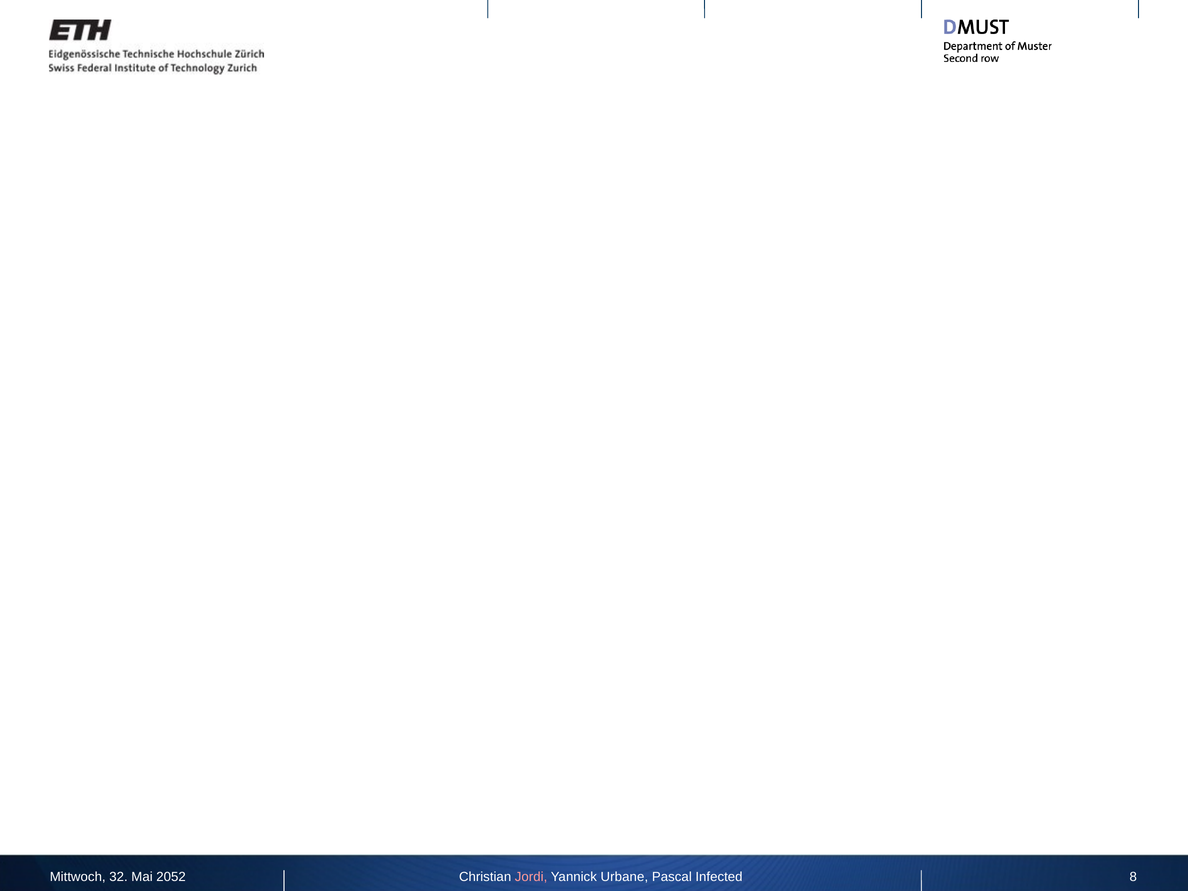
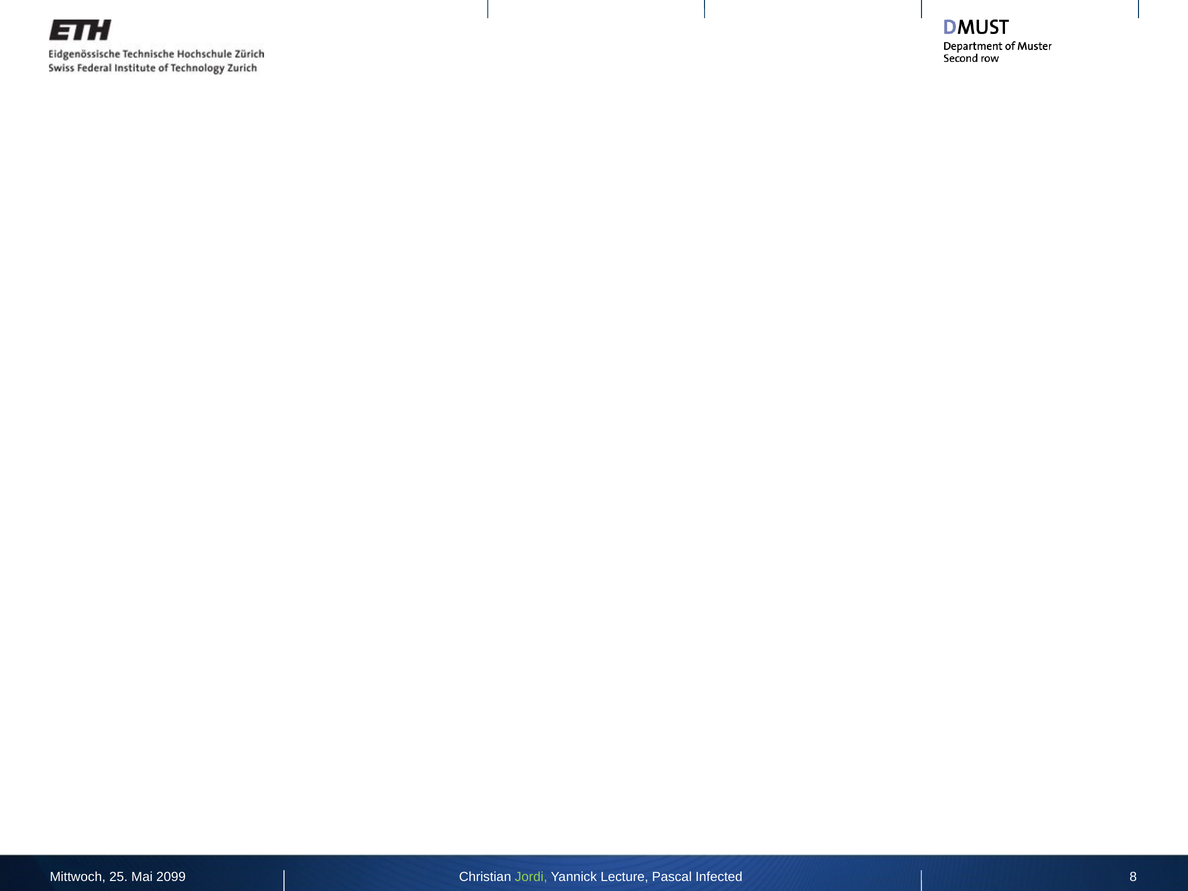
32: 32 -> 25 (118, 877)
2052: 2052 -> 2099 (171, 877)
Jordi colour: pink -> light green (531, 877)
Urbane: Urbane -> Lecture (624, 877)
